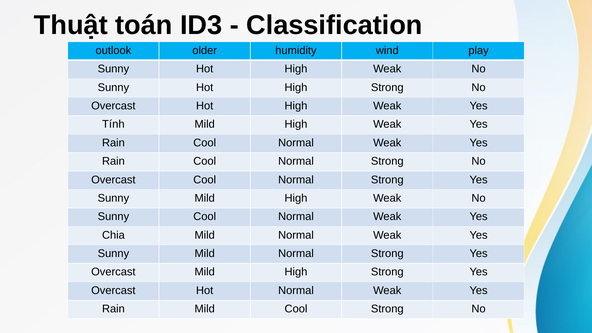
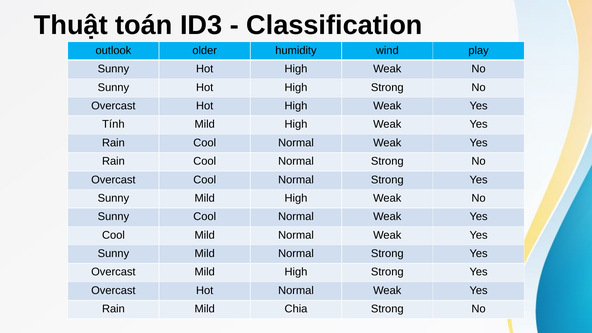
Chia: Chia -> Cool (113, 235)
Mild Cool: Cool -> Chia (296, 309)
